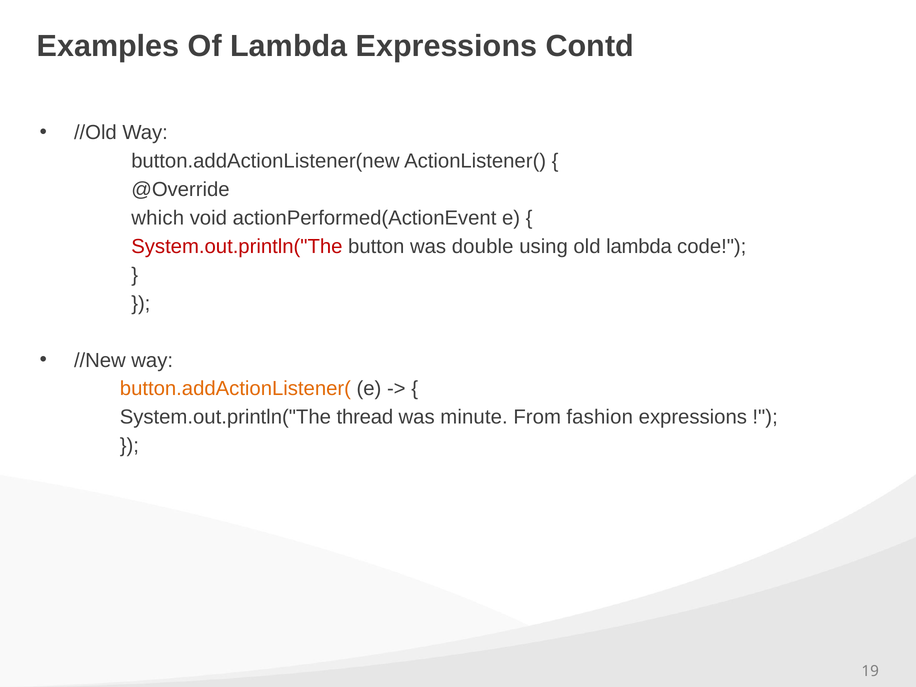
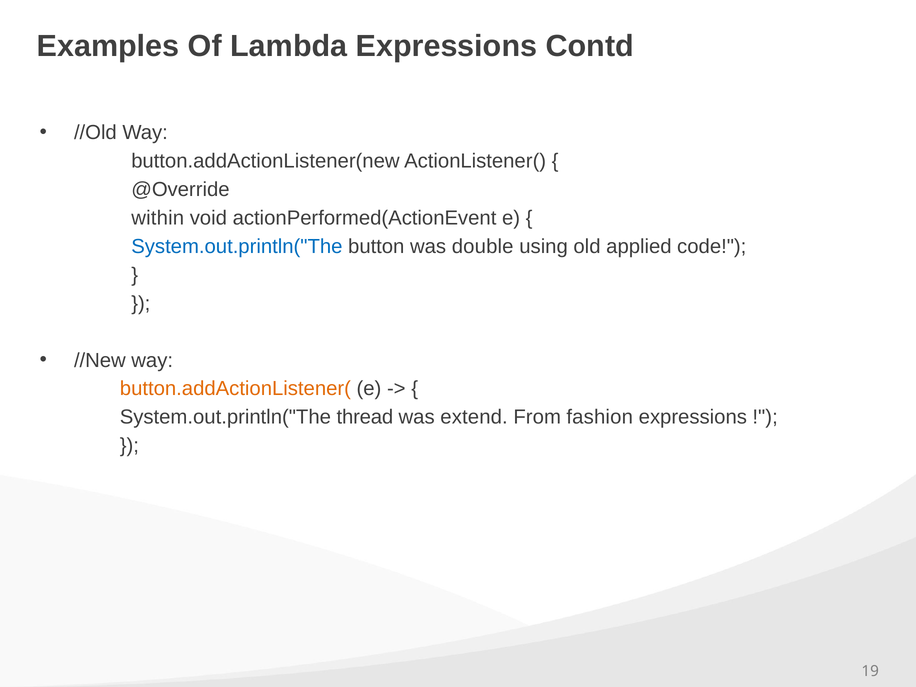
which: which -> within (158, 218)
System.out.println("The colour: red -> blue (237, 246)
old lambda: lambda -> applied (639, 246)
minute: minute -> extend (474, 417)
